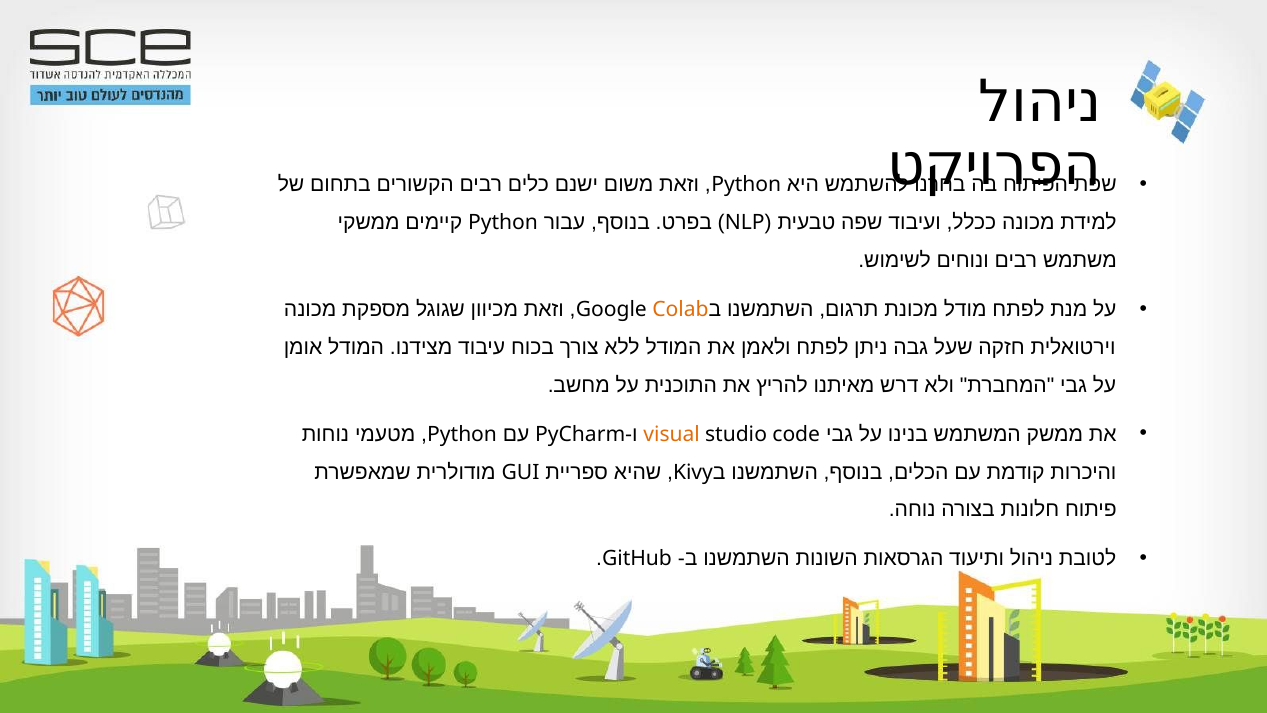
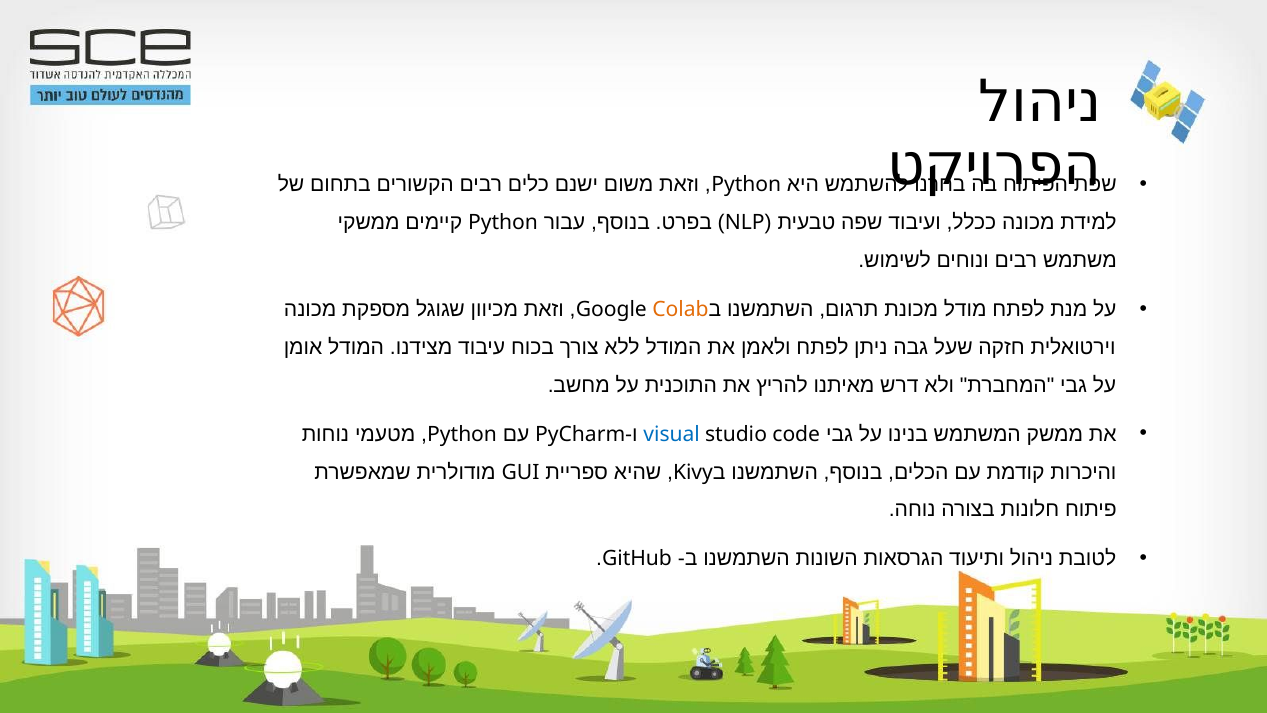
visual colour: orange -> blue (672, 434)
